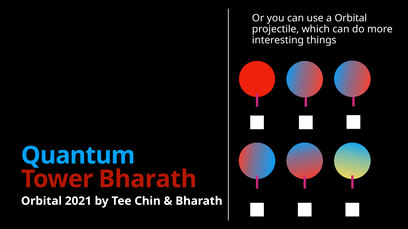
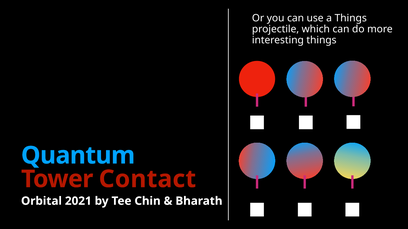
a Orbital: Orbital -> Things (351, 18)
Tower Bharath: Bharath -> Contact (147, 179)
